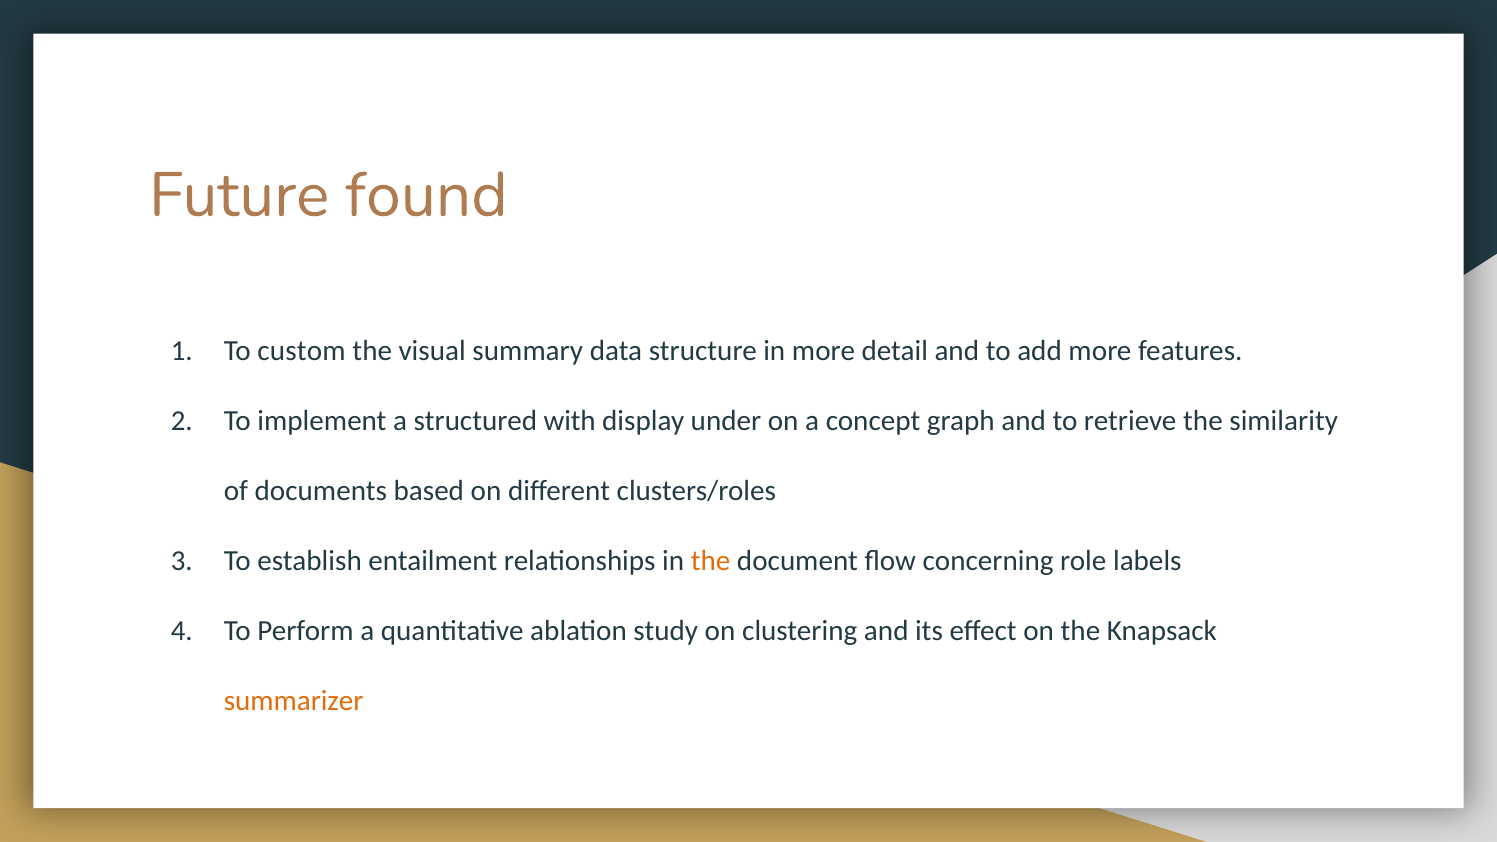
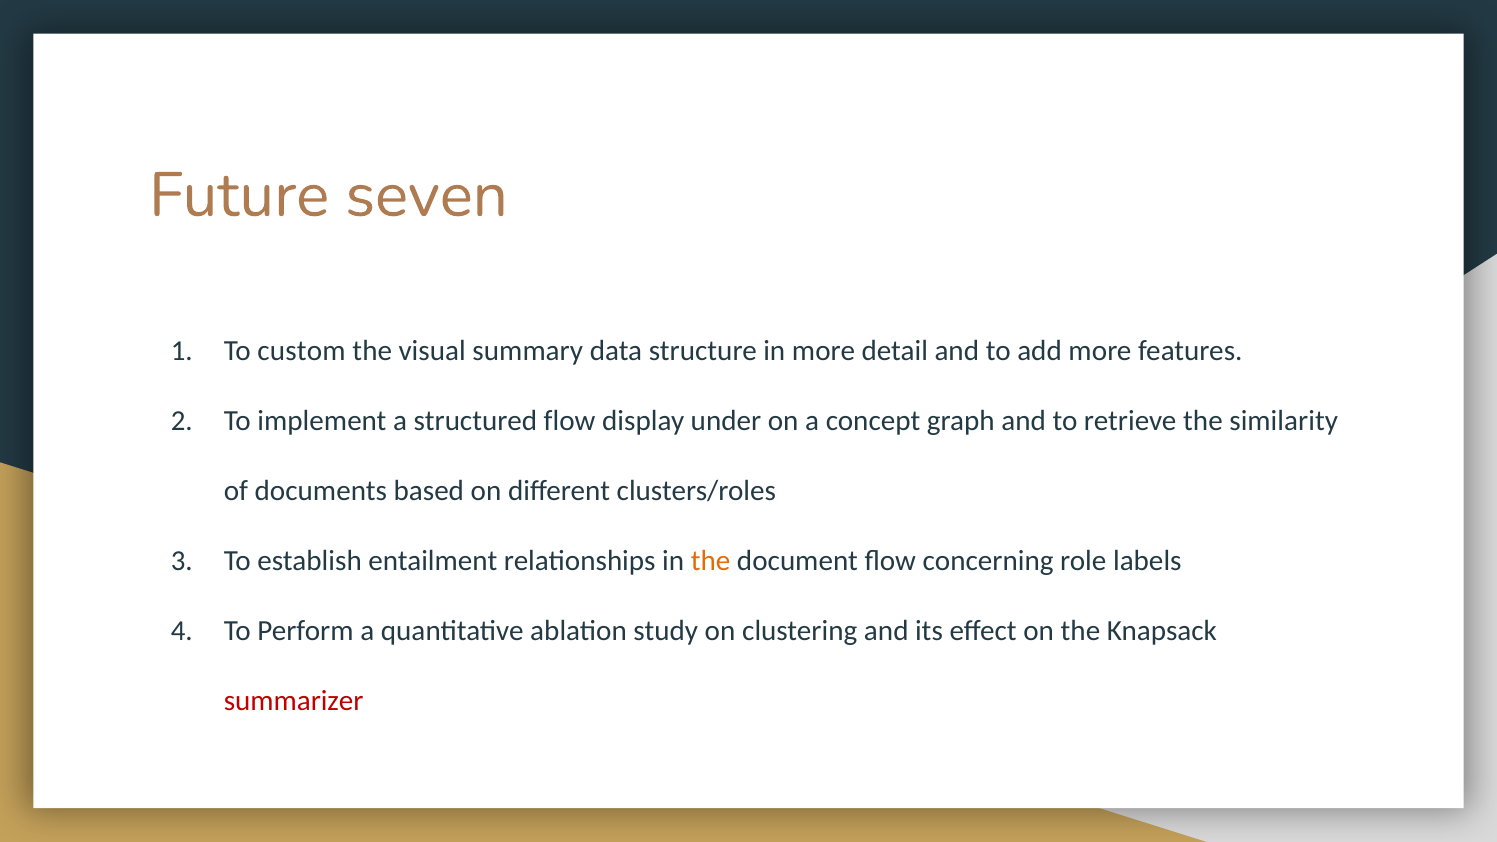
found: found -> seven (427, 195)
structured with: with -> flow (570, 421)
summarizer colour: orange -> red (294, 701)
